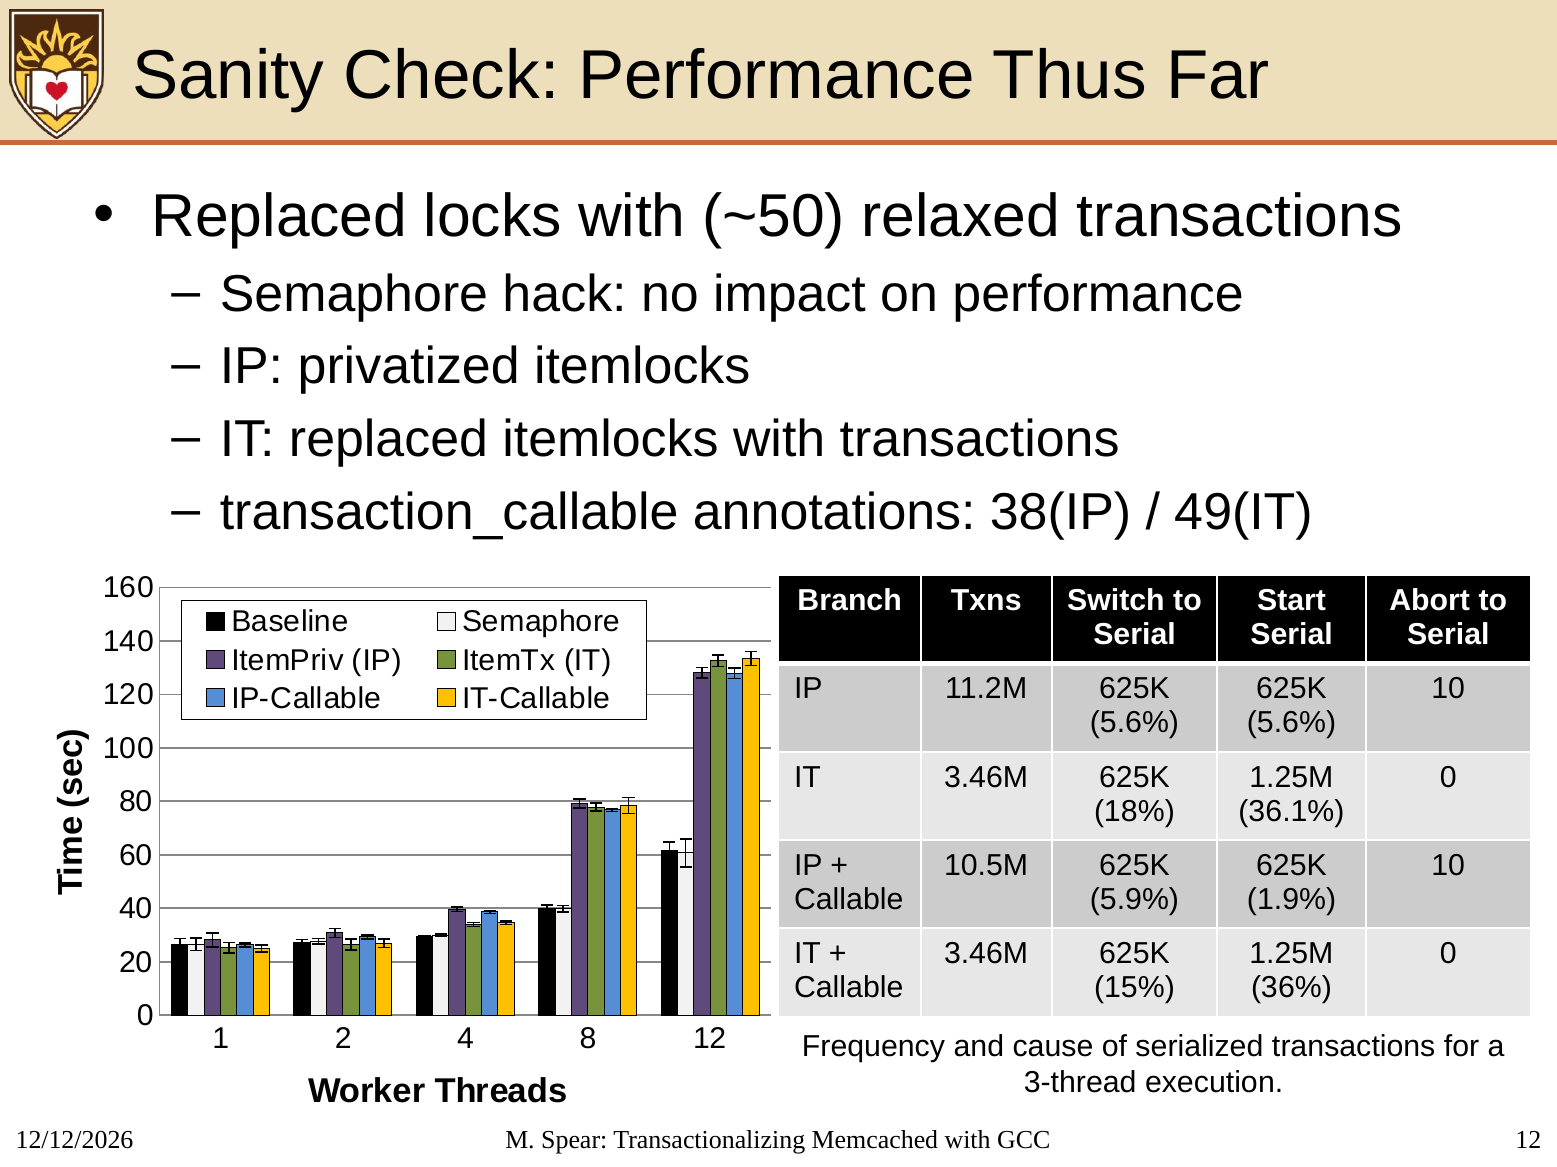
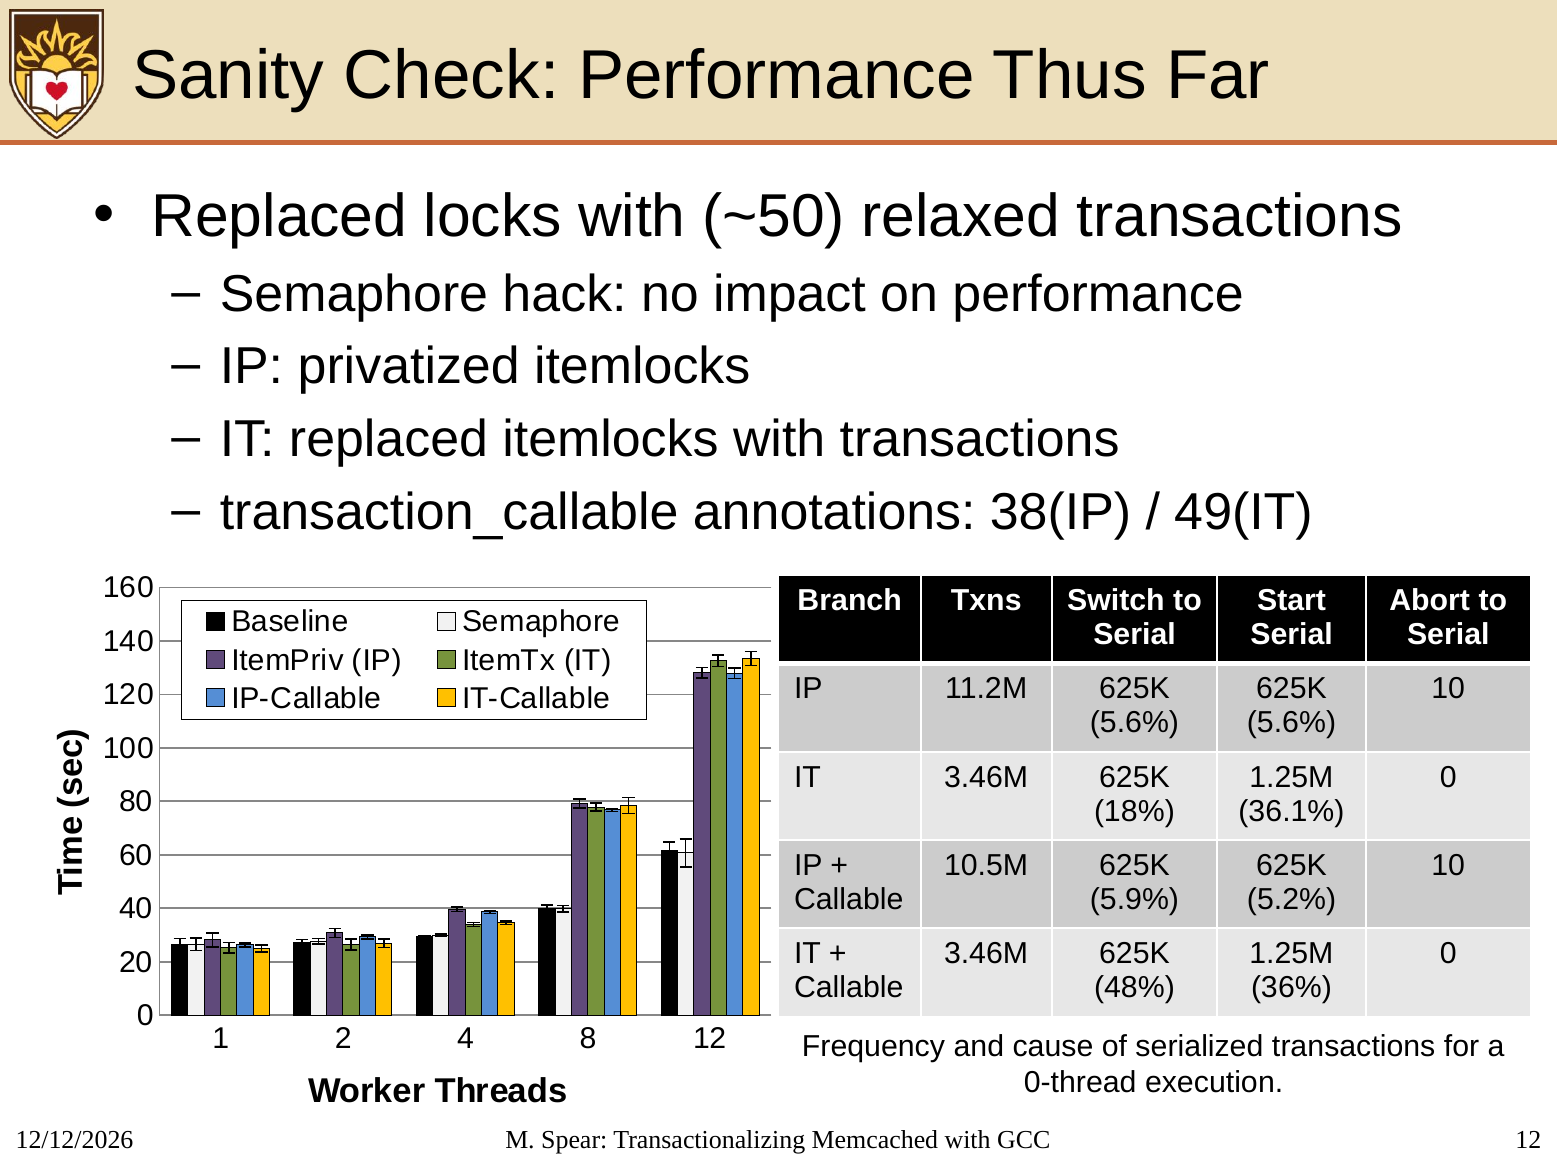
1.9%: 1.9% -> 5.2% (1292, 900)
15%: 15% -> 48% (1134, 988)
3-thread: 3-thread -> 0-thread (1080, 1083)
